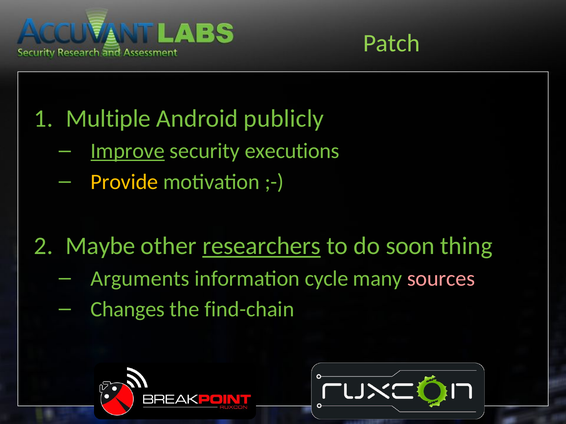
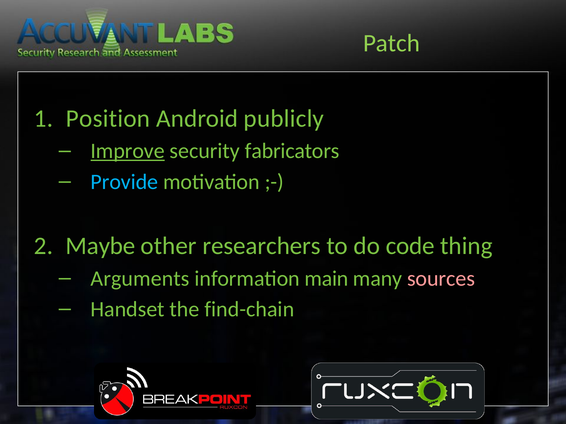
Multiple: Multiple -> Position (108, 119)
executions: executions -> fabricators (292, 151)
Provide colour: yellow -> light blue (124, 182)
researchers underline: present -> none (262, 246)
soon: soon -> code (410, 246)
cycle: cycle -> main (326, 279)
Changes: Changes -> Handset (128, 310)
